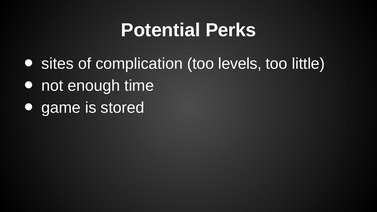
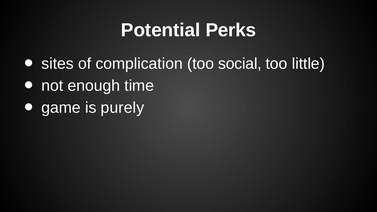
levels: levels -> social (240, 64)
stored: stored -> purely (122, 108)
